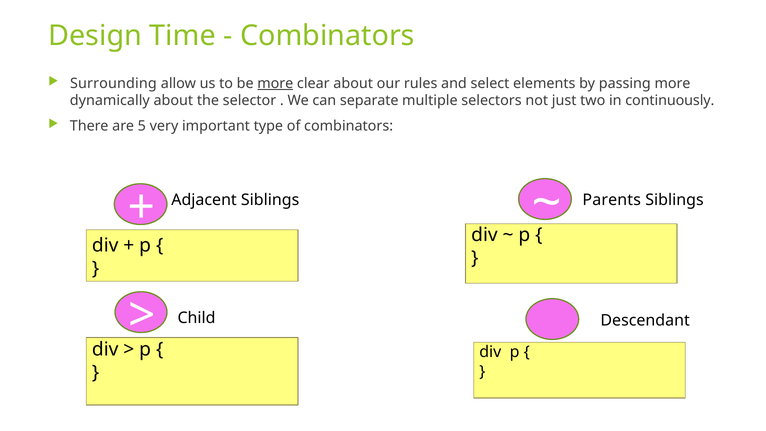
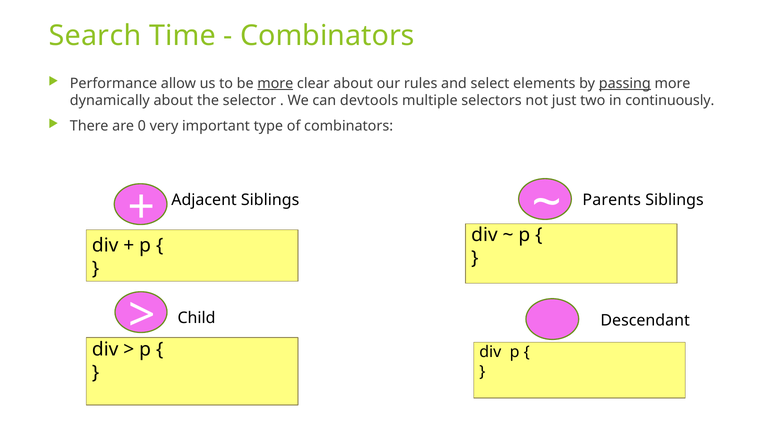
Design: Design -> Search (95, 36)
Surrounding: Surrounding -> Performance (113, 83)
passing underline: none -> present (625, 83)
separate: separate -> devtools (369, 101)
5: 5 -> 0 (142, 126)
